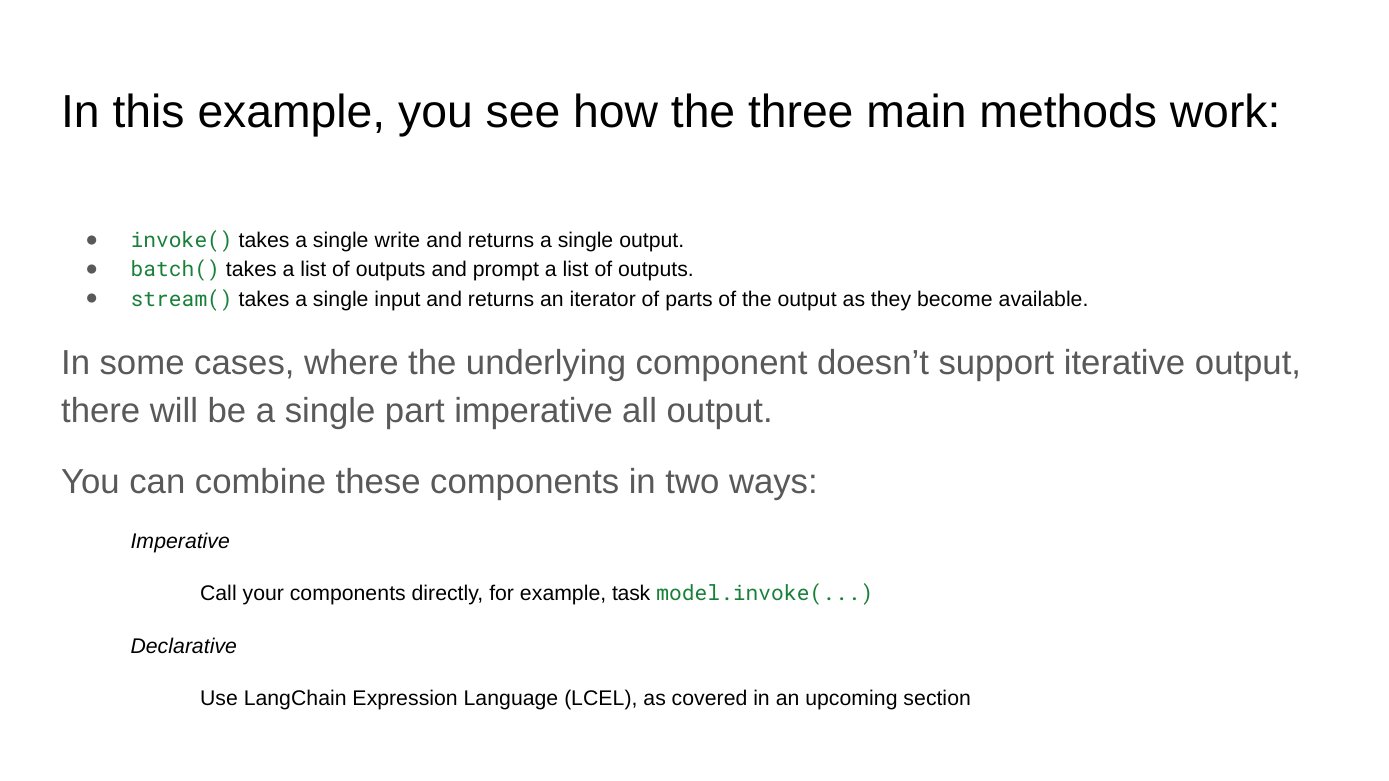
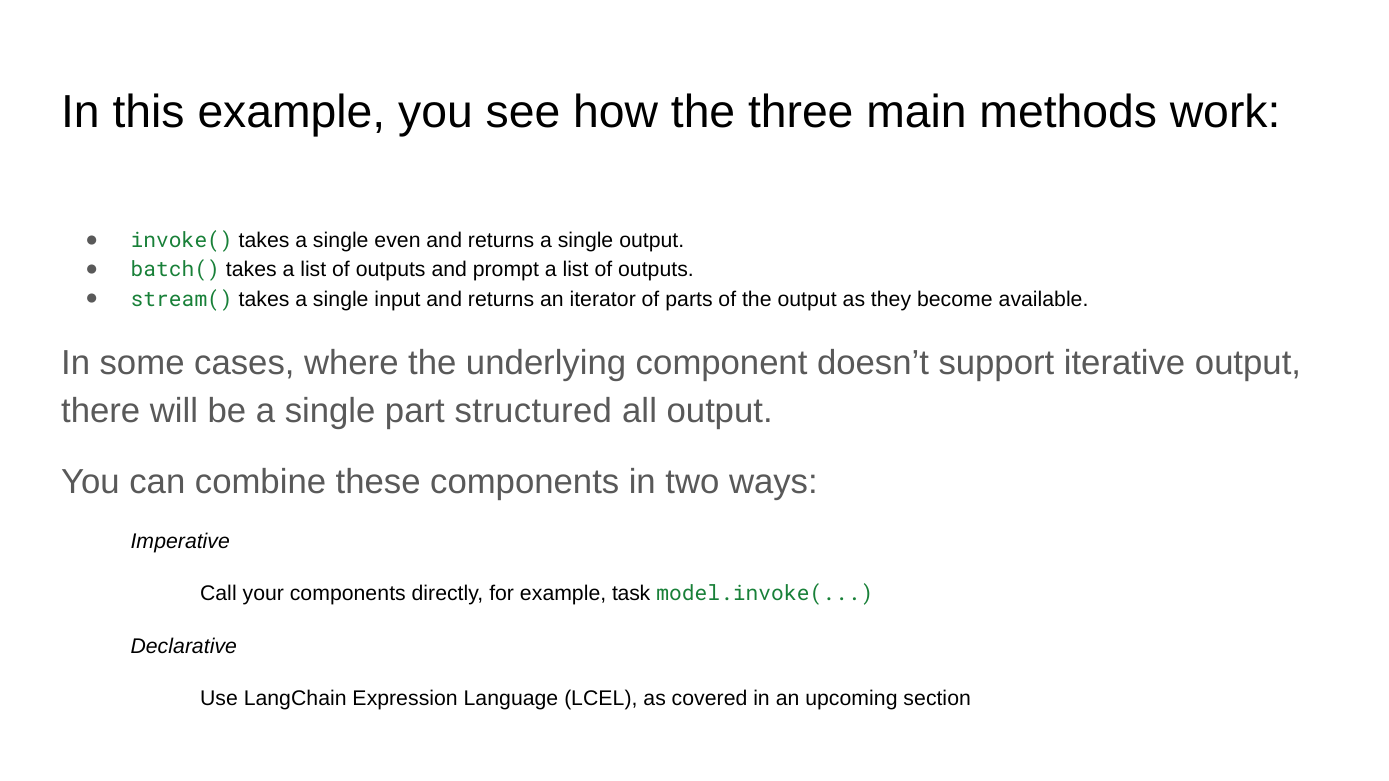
write: write -> even (398, 240)
part imperative: imperative -> structured (533, 411)
